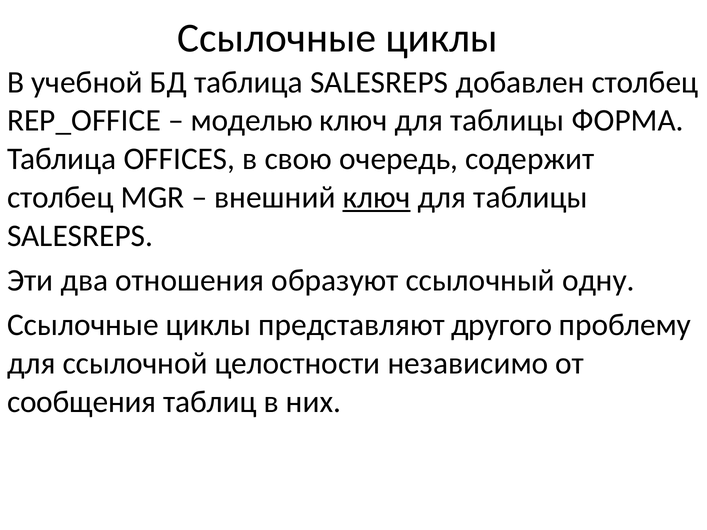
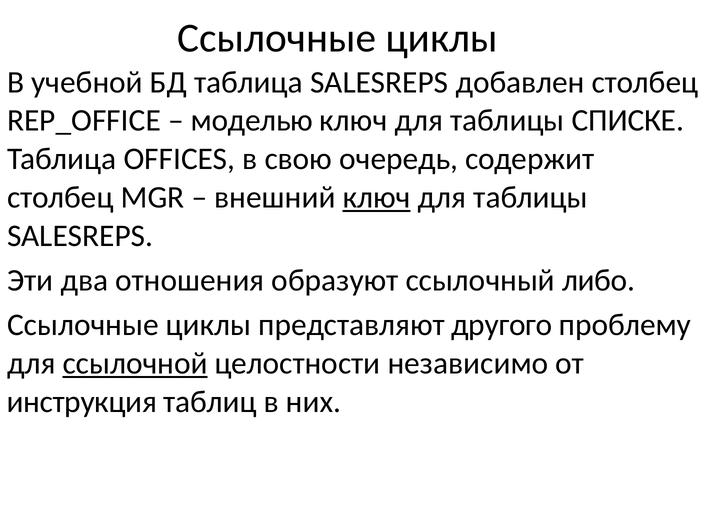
ФОРМА: ФОРМА -> СПИСКЕ (628, 121)
одну: одну -> либо (598, 281)
ссылочной underline: none -> present (135, 364)
сообщения: сообщения -> инструкция (82, 402)
